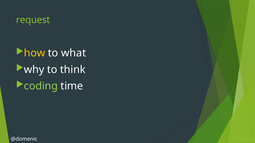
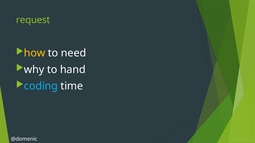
what: what -> need (74, 53)
think: think -> hand (73, 70)
coding colour: light green -> light blue (41, 86)
